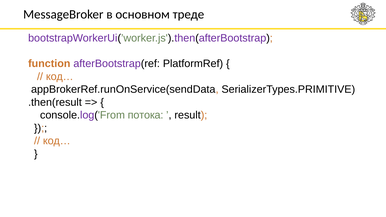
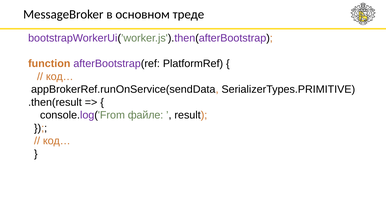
потока: потока -> файле (146, 115)
